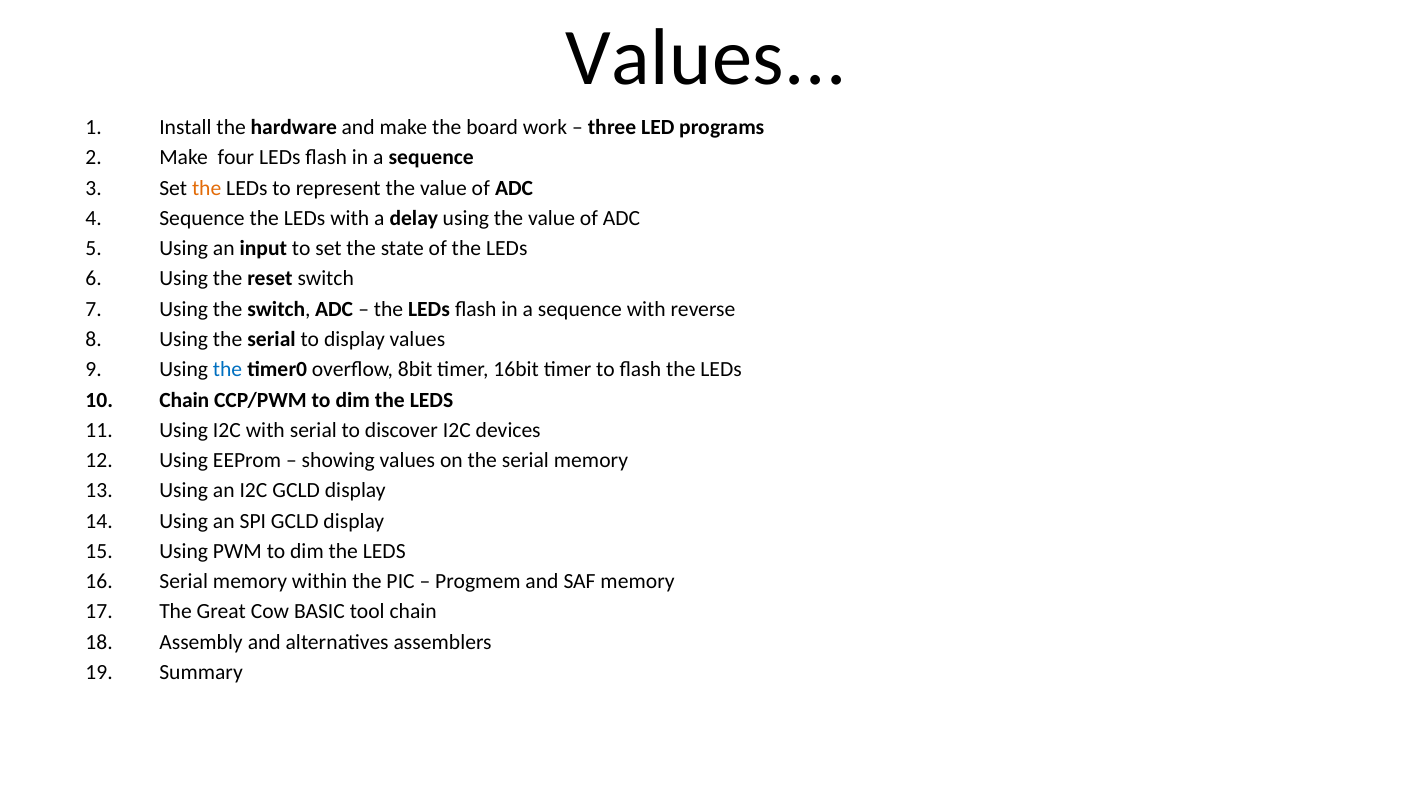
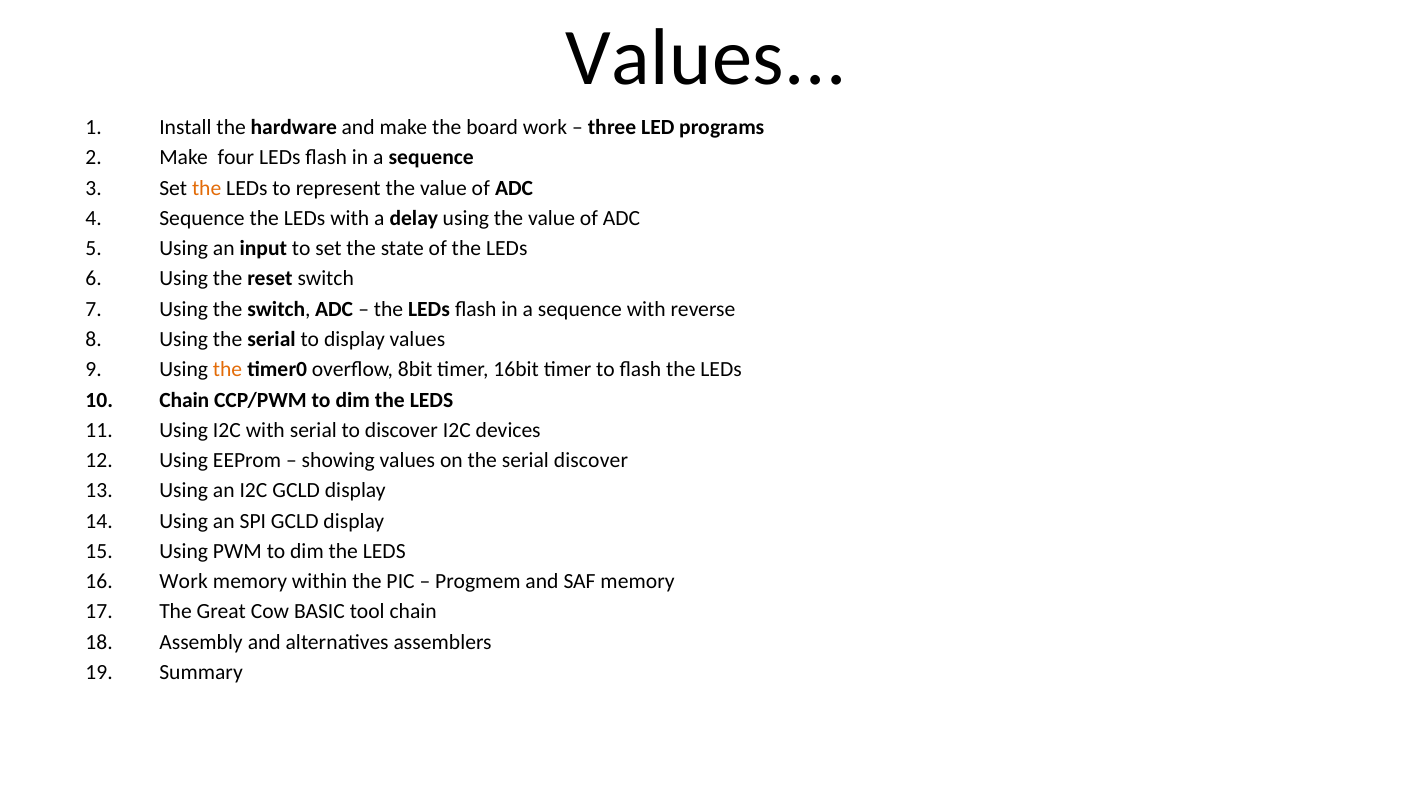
the colour: blue -> orange (228, 370)
the serial memory: memory -> discover (591, 460)
Serial: Serial -> Work (184, 581)
